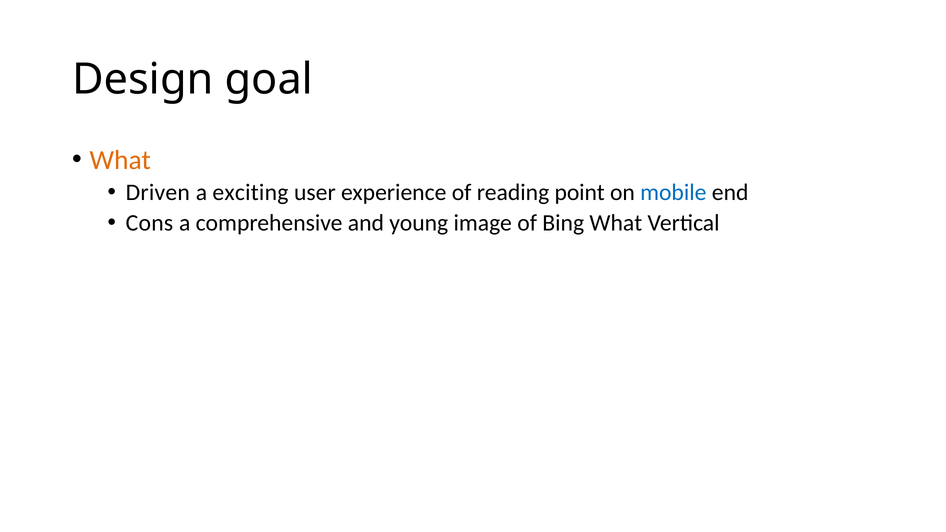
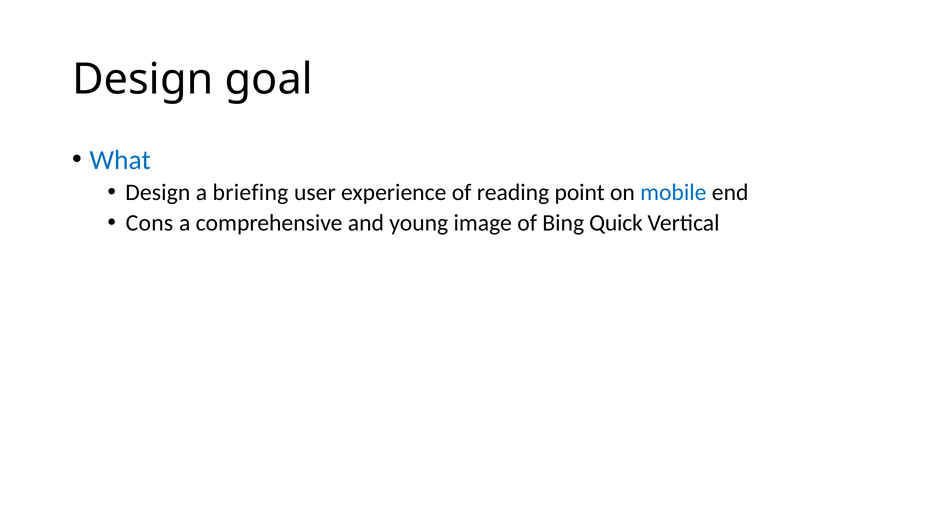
What colour: orange -> blue (120, 160)
Driven: Driven -> Design (158, 193)
exciting: exciting -> briefing (250, 193)
Bing What: What -> Quick (616, 223)
